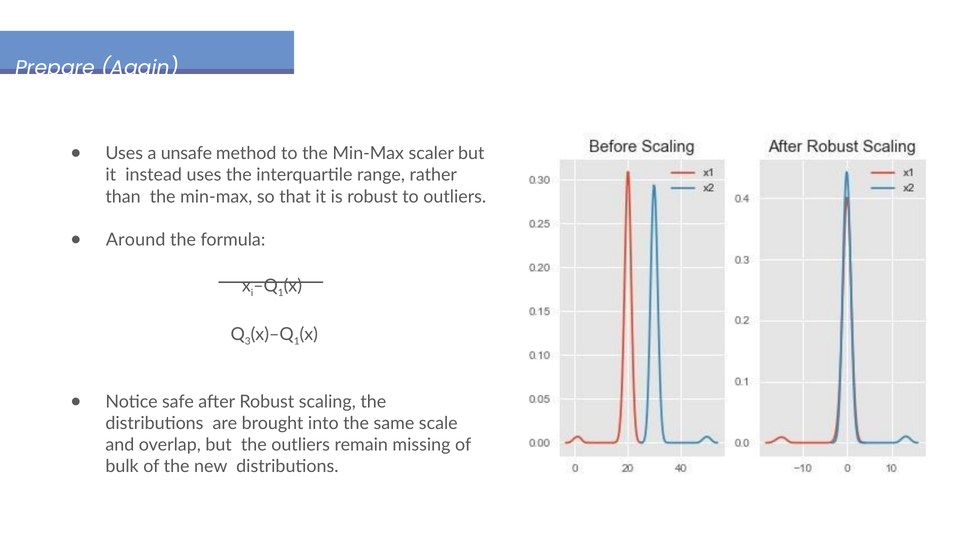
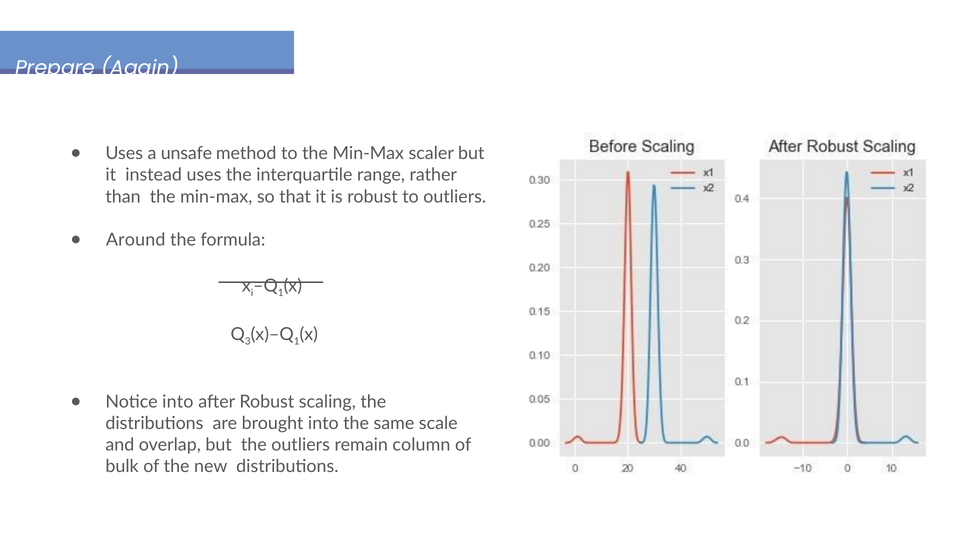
Notice safe: safe -> into (178, 402)
missing: missing -> column (421, 445)
